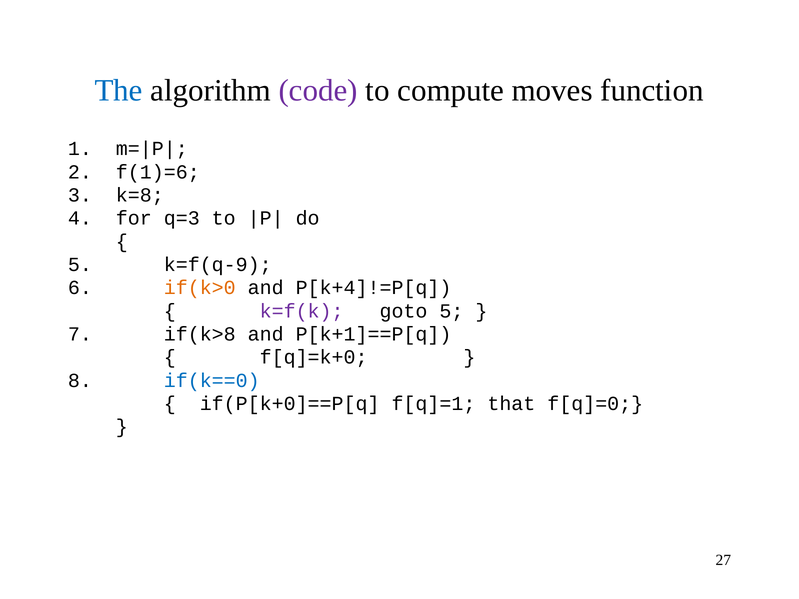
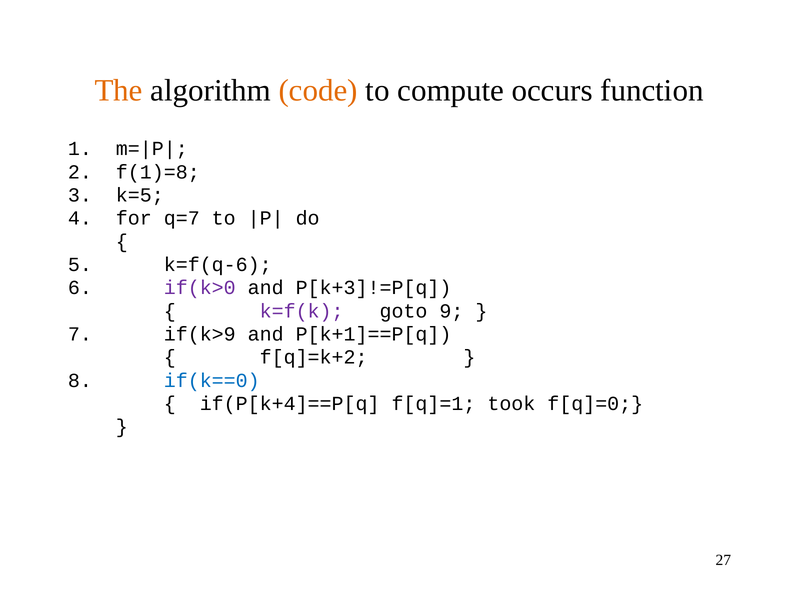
The colour: blue -> orange (119, 91)
code colour: purple -> orange (318, 91)
moves: moves -> occurs (552, 91)
f(1)=6: f(1)=6 -> f(1)=8 (158, 172)
k=8: k=8 -> k=5 (140, 195)
q=3: q=3 -> q=7 (182, 218)
k=f(q-9: k=f(q-9 -> k=f(q-6 (218, 265)
if(k>0 colour: orange -> purple (200, 288)
P[k+4]!=P[q: P[k+4]!=P[q -> P[k+3]!=P[q (374, 288)
goto 5: 5 -> 9 (451, 311)
if(k>8: if(k>8 -> if(k>9 (200, 334)
f[q]=k+0: f[q]=k+0 -> f[q]=k+2 (314, 357)
if(P[k+0]==P[q: if(P[k+0]==P[q -> if(P[k+4]==P[q (290, 404)
that: that -> took (511, 404)
